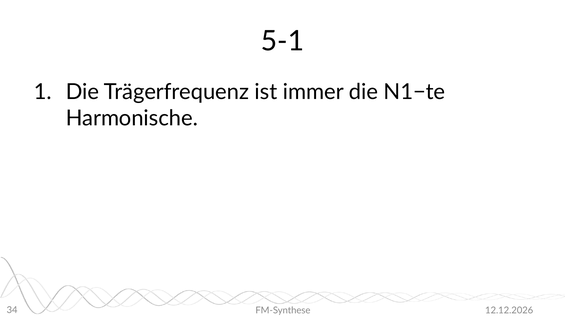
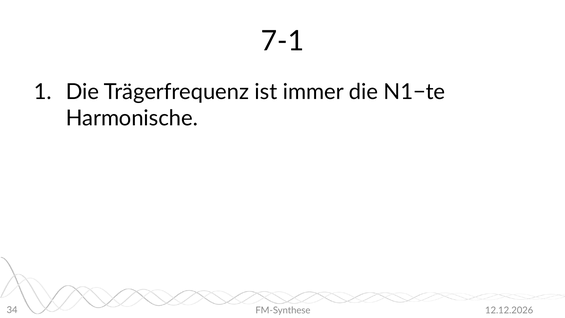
5-1: 5-1 -> 7-1 (282, 41)
